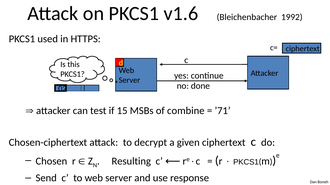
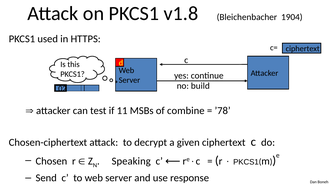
v1.6: v1.6 -> v1.8 (181, 13)
1992: 1992 -> 1904 (292, 17)
done: done -> build (200, 86)
15: 15 -> 11 (122, 111)
’71: ’71 -> ’78 (223, 111)
Resulting: Resulting -> Speaking (131, 162)
